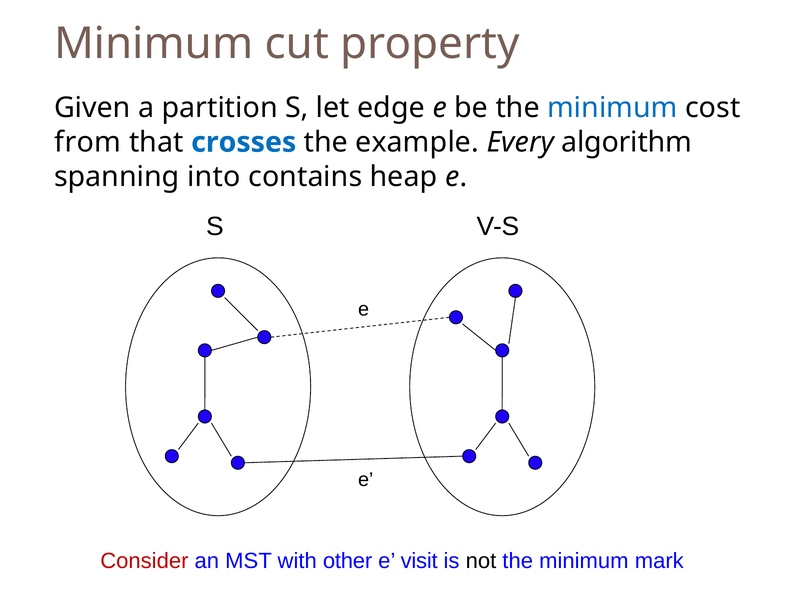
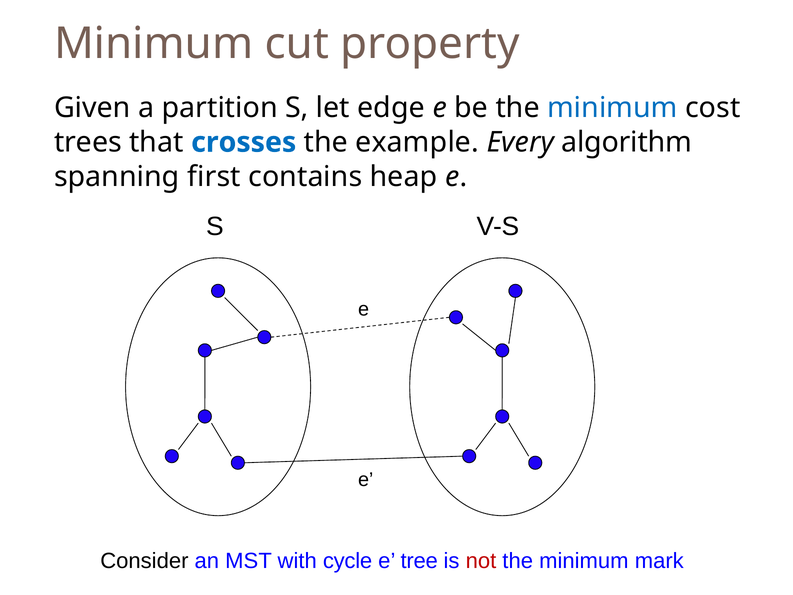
from: from -> trees (88, 142)
into: into -> first (214, 177)
Consider colour: red -> black (144, 561)
other: other -> cycle (348, 561)
visit: visit -> tree (419, 561)
not colour: black -> red (481, 561)
